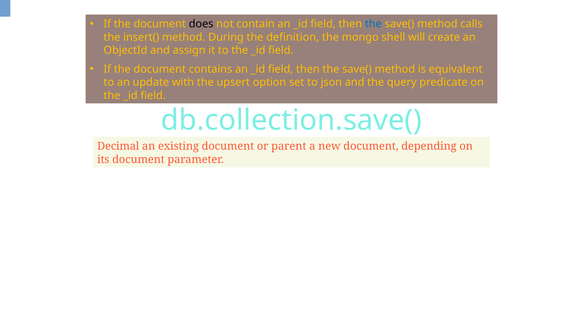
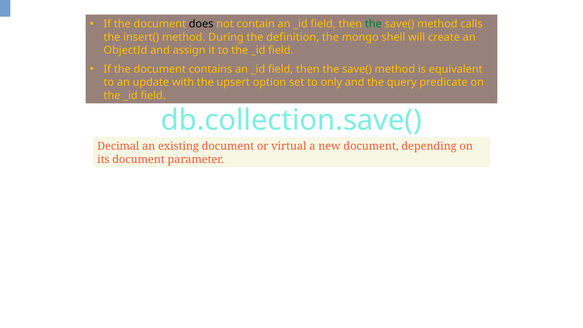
the colour: blue -> green (373, 24)
json: json -> only (331, 82)
parent: parent -> virtual (289, 146)
